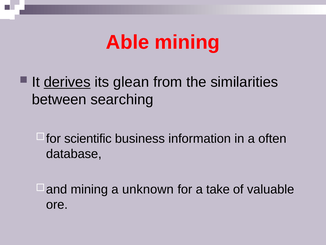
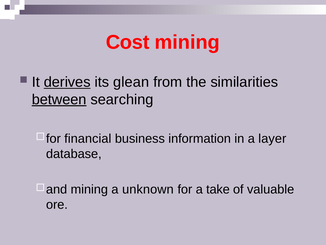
Able: Able -> Cost (128, 42)
between underline: none -> present (59, 99)
scientific: scientific -> financial (88, 138)
often: often -> layer (272, 138)
